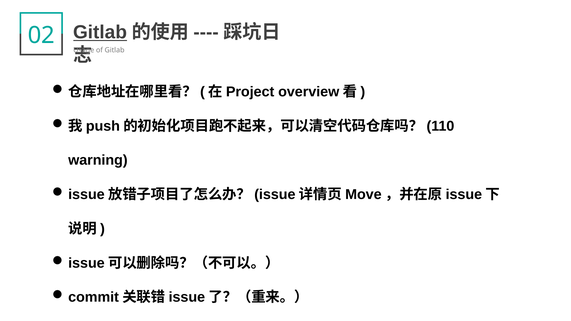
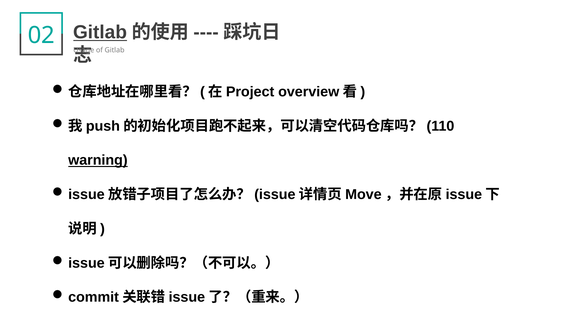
warning underline: none -> present (98, 160)
